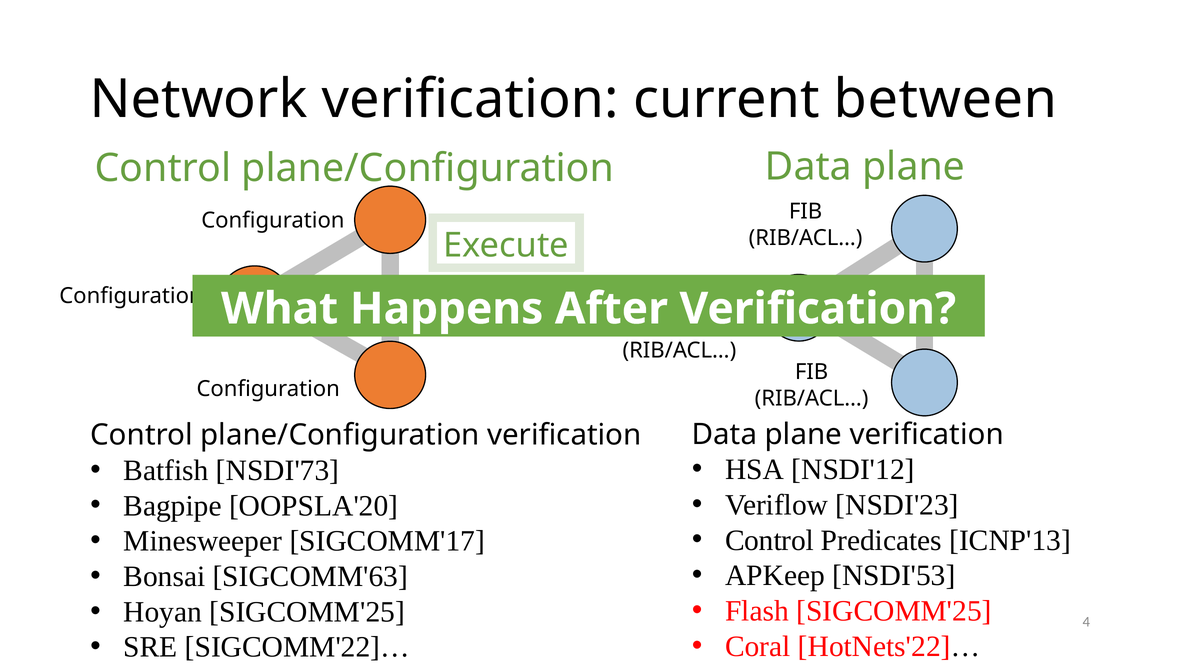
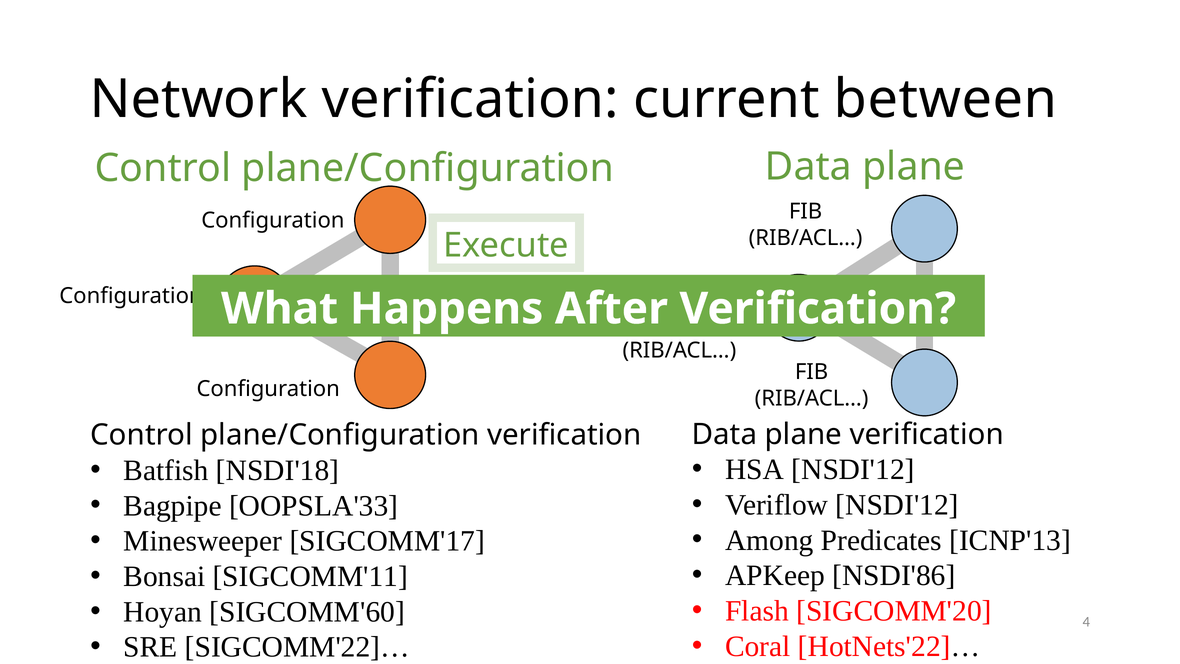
NSDI'73: NSDI'73 -> NSDI'18 (278, 470)
Veriflow NSDI'23: NSDI'23 -> NSDI'12 (897, 505)
OOPSLA'20: OOPSLA'20 -> OOPSLA'33 (314, 506)
Control: Control -> Among (769, 540)
NSDI'53: NSDI'53 -> NSDI'86 (894, 575)
SIGCOMM'63: SIGCOMM'63 -> SIGCOMM'11 (310, 576)
Flash SIGCOMM'25: SIGCOMM'25 -> SIGCOMM'20 (894, 611)
Hoyan SIGCOMM'25: SIGCOMM'25 -> SIGCOMM'60 (307, 612)
